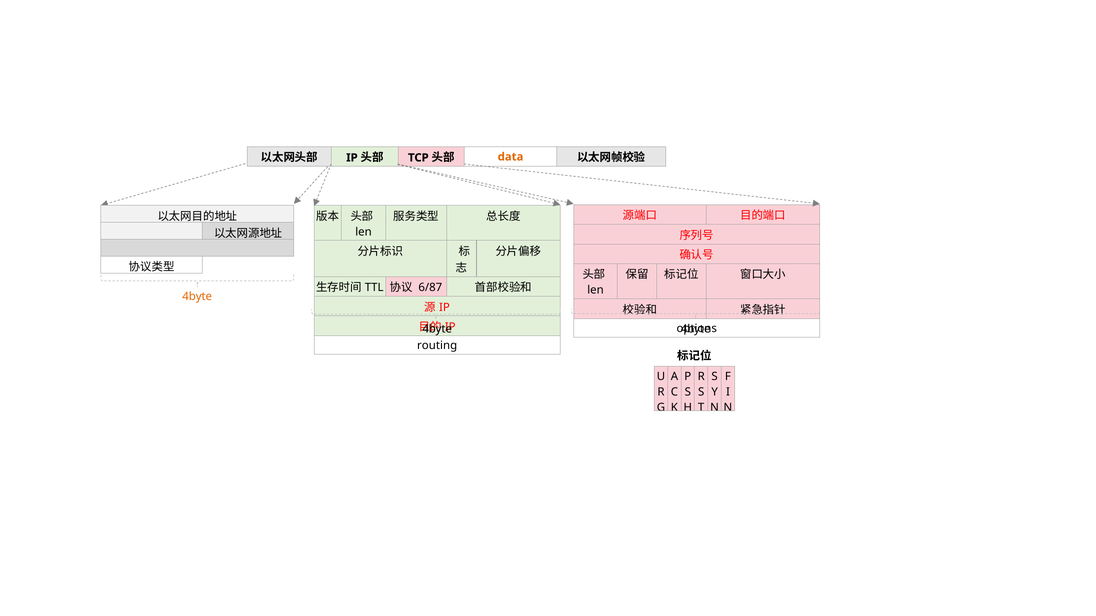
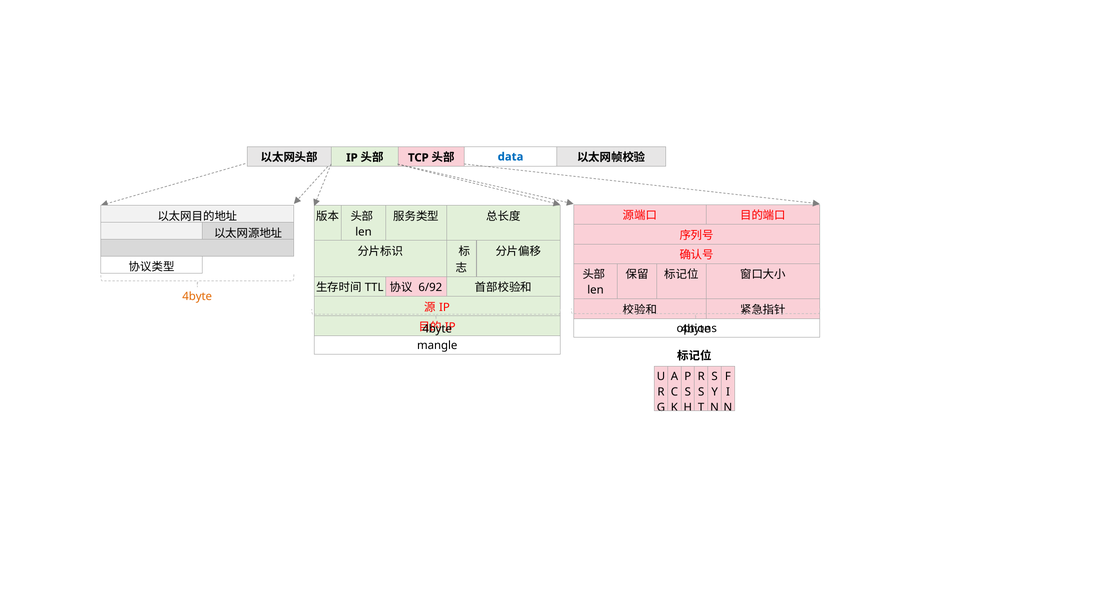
data colour: orange -> blue (511, 157)
6/87: 6/87 -> 6/92 (430, 288)
routing: routing -> mangle (437, 346)
